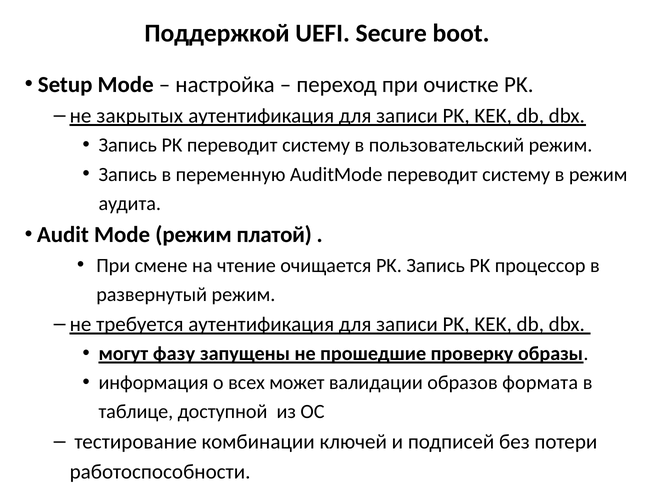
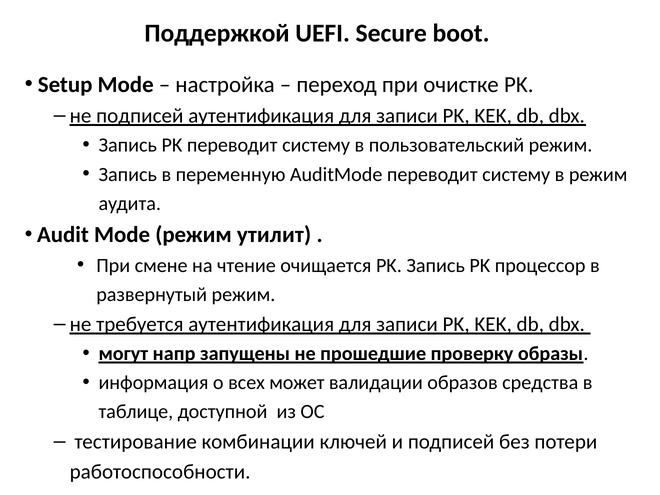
не закрытых: закрытых -> подписей (140, 116)
платой: платой -> утилит (274, 235)
фазу: фазу -> напр (174, 354)
формата: формата -> средства (540, 383)
